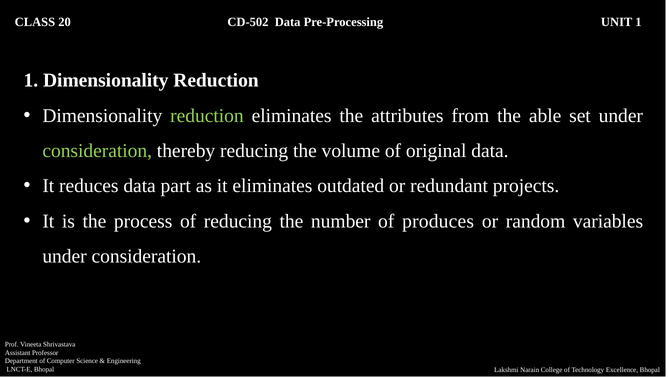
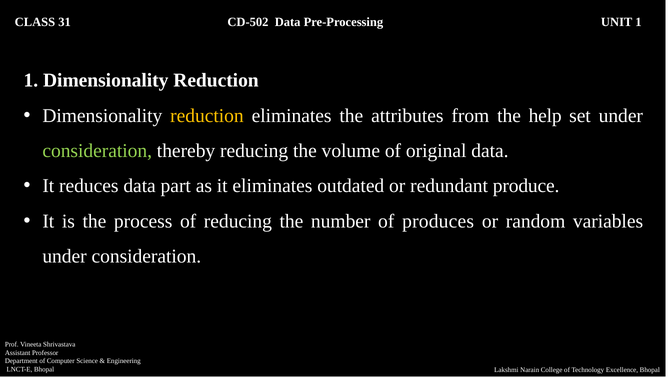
20: 20 -> 31 (65, 22)
reduction colour: light green -> yellow (207, 115)
able: able -> help (545, 115)
projects: projects -> produce (526, 186)
